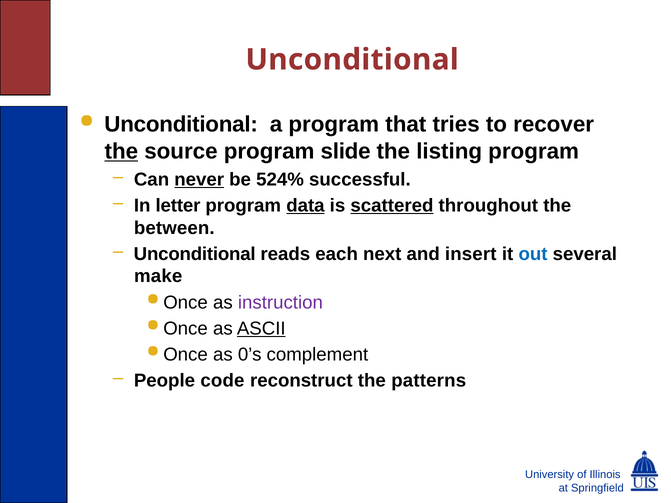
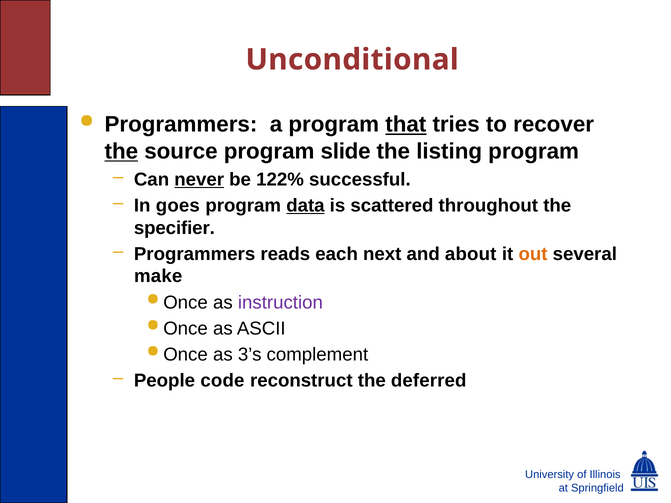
Unconditional: Unconditional -> Programmers (181, 125)
that underline: none -> present (406, 125)
524%: 524% -> 122% (280, 180)
letter: letter -> goes (178, 206)
scattered underline: present -> none (392, 206)
between: between -> specifier (174, 228)
Unconditional: Unconditional -> Programmers (195, 254)
insert: insert -> about (471, 254)
out colour: blue -> orange (533, 254)
ASCII underline: present -> none (261, 329)
0’s: 0’s -> 3’s (250, 355)
patterns: patterns -> deferred (429, 381)
